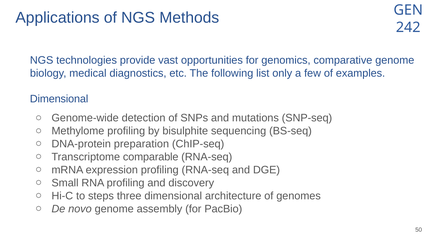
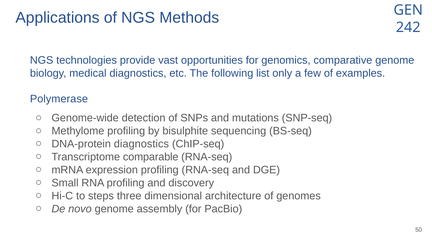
Dimensional: Dimensional -> Polymerase (59, 99)
DNA-protein preparation: preparation -> diagnostics (141, 144)
